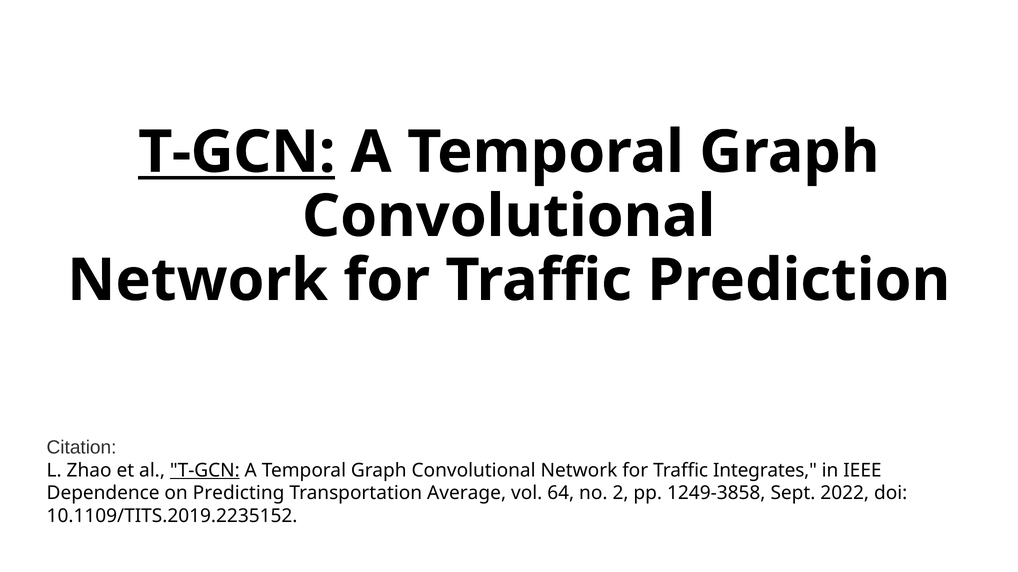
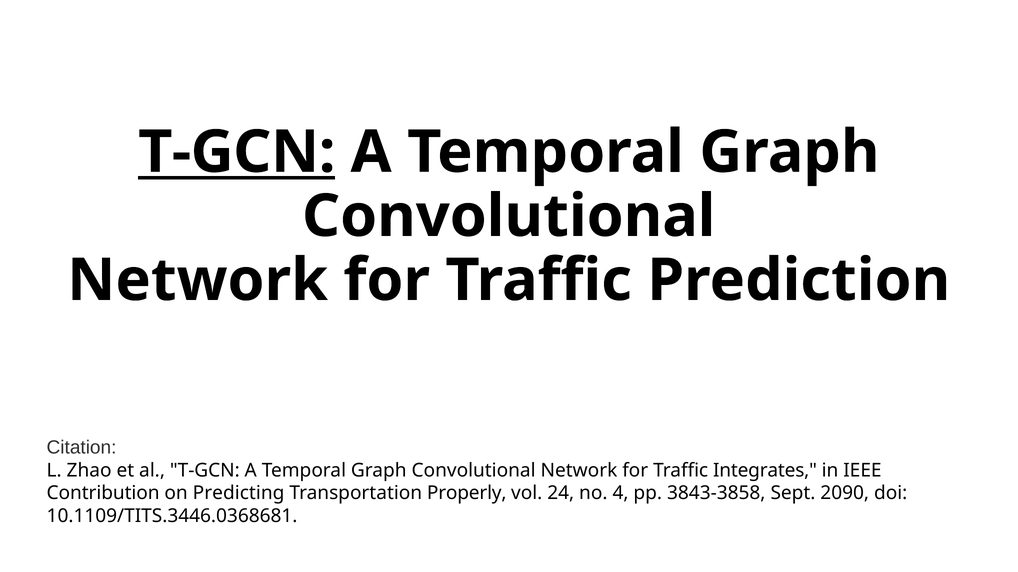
T-GCN underline: present -> none (205, 471)
Dependence: Dependence -> Contribution (103, 494)
Average: Average -> Properly (467, 494)
64: 64 -> 24 (561, 494)
2: 2 -> 4 (621, 494)
1249-3858: 1249-3858 -> 3843-3858 (716, 494)
2022: 2022 -> 2090 (845, 494)
10.1109/TITS.2019.2235152: 10.1109/TITS.2019.2235152 -> 10.1109/TITS.3446.0368681 (172, 517)
